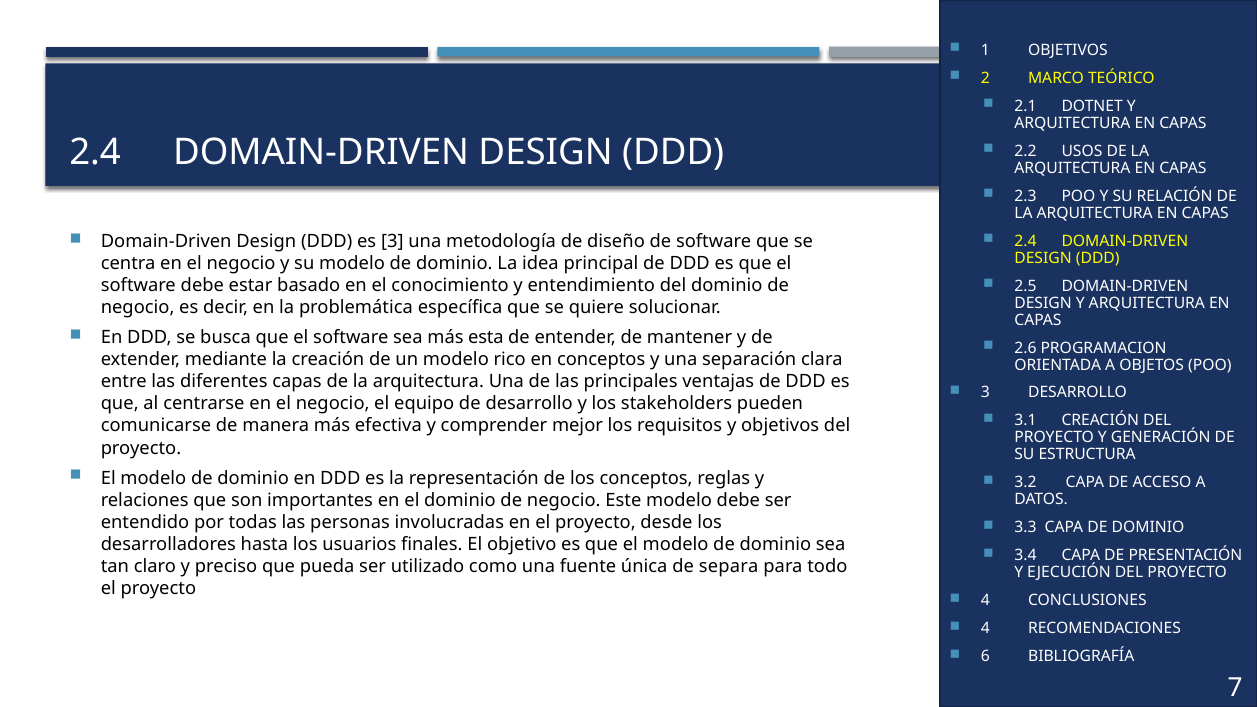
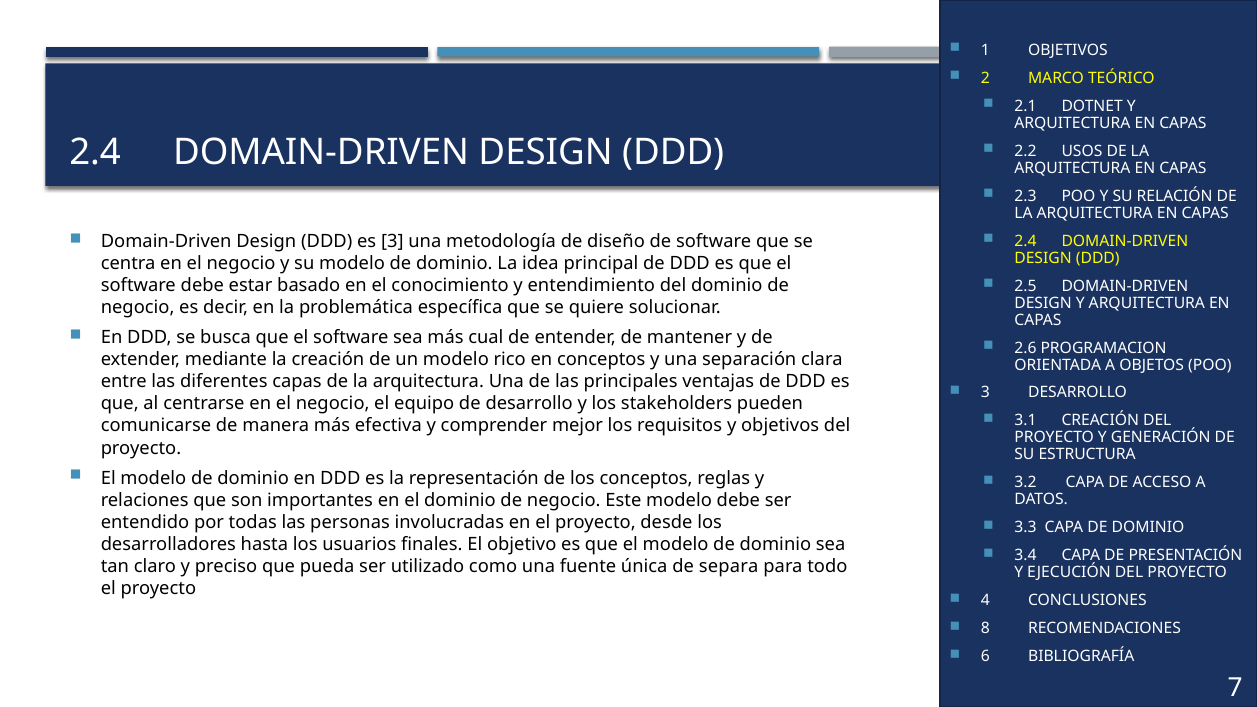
esta: esta -> cual (486, 338)
4: 4 -> 8 (985, 629)
